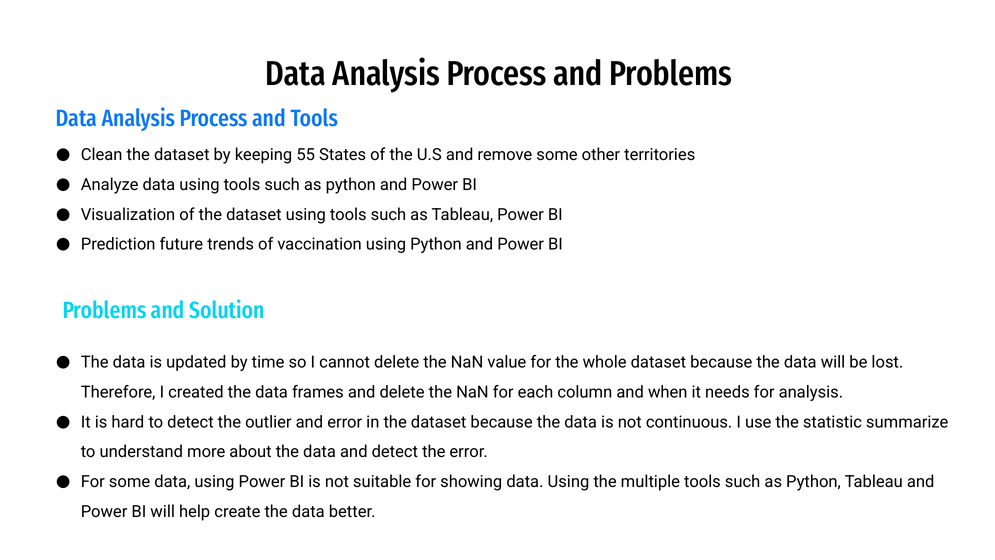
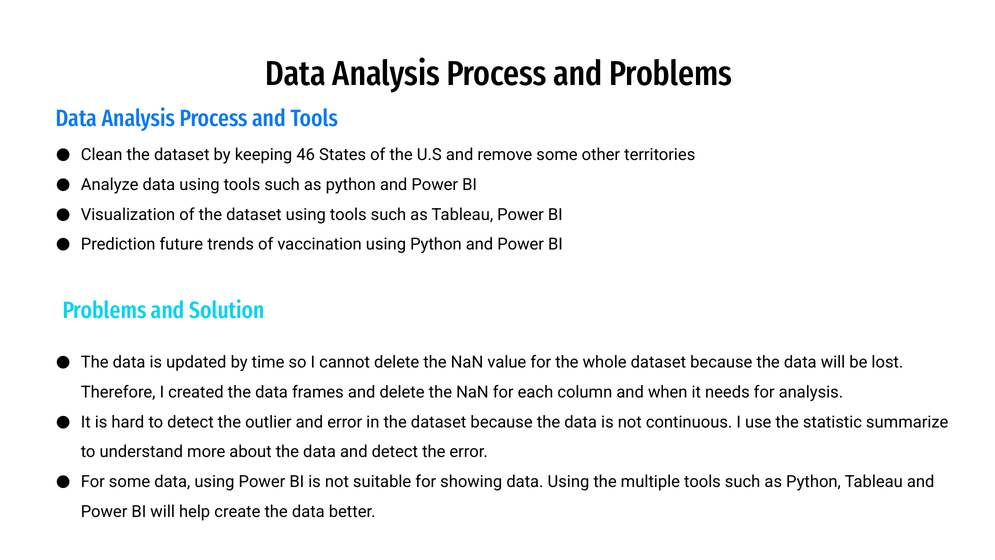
55: 55 -> 46 (306, 155)
